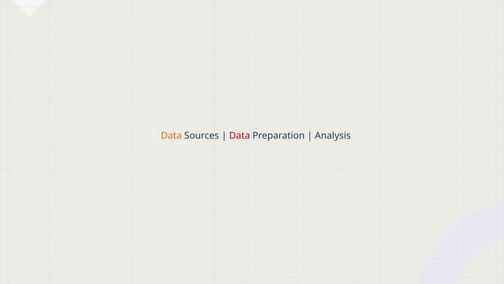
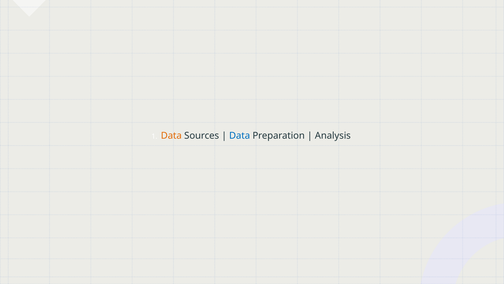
Data colour: red -> blue (240, 136)
